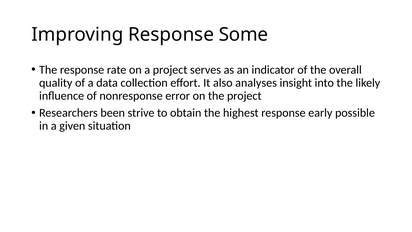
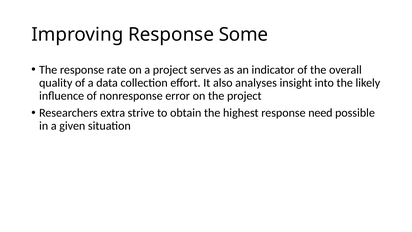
been: been -> extra (113, 113)
early: early -> need (320, 113)
